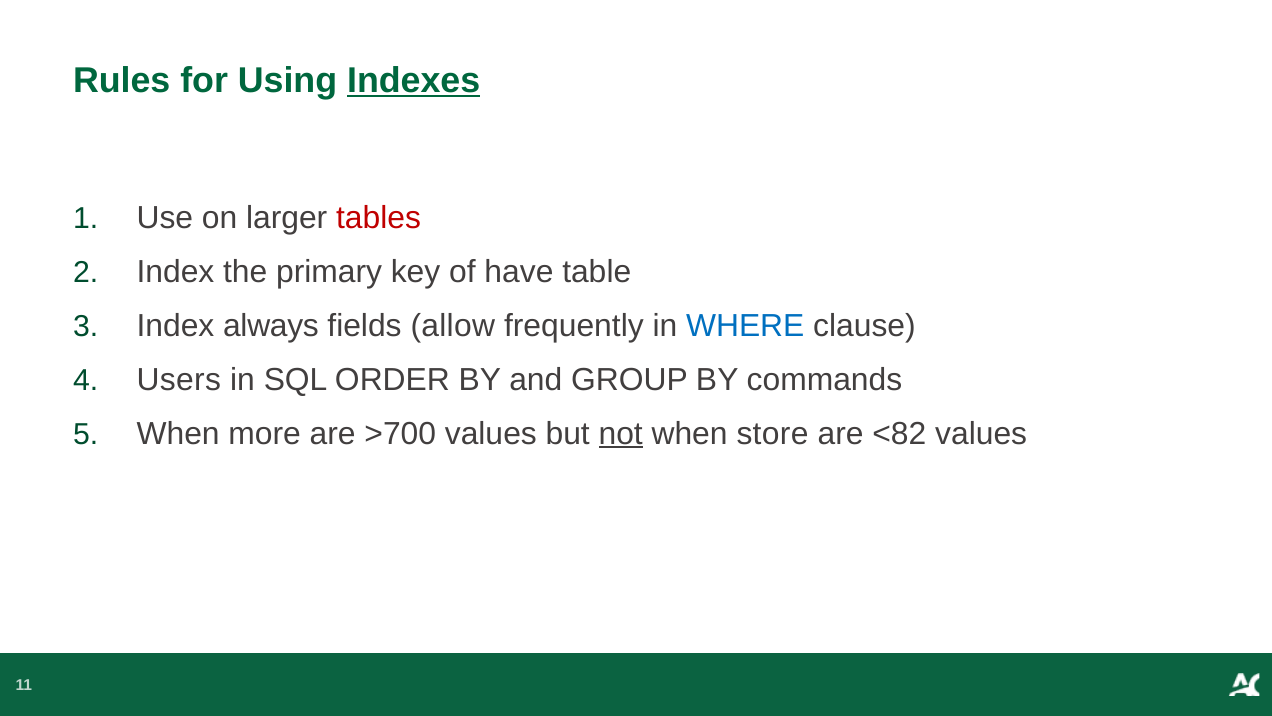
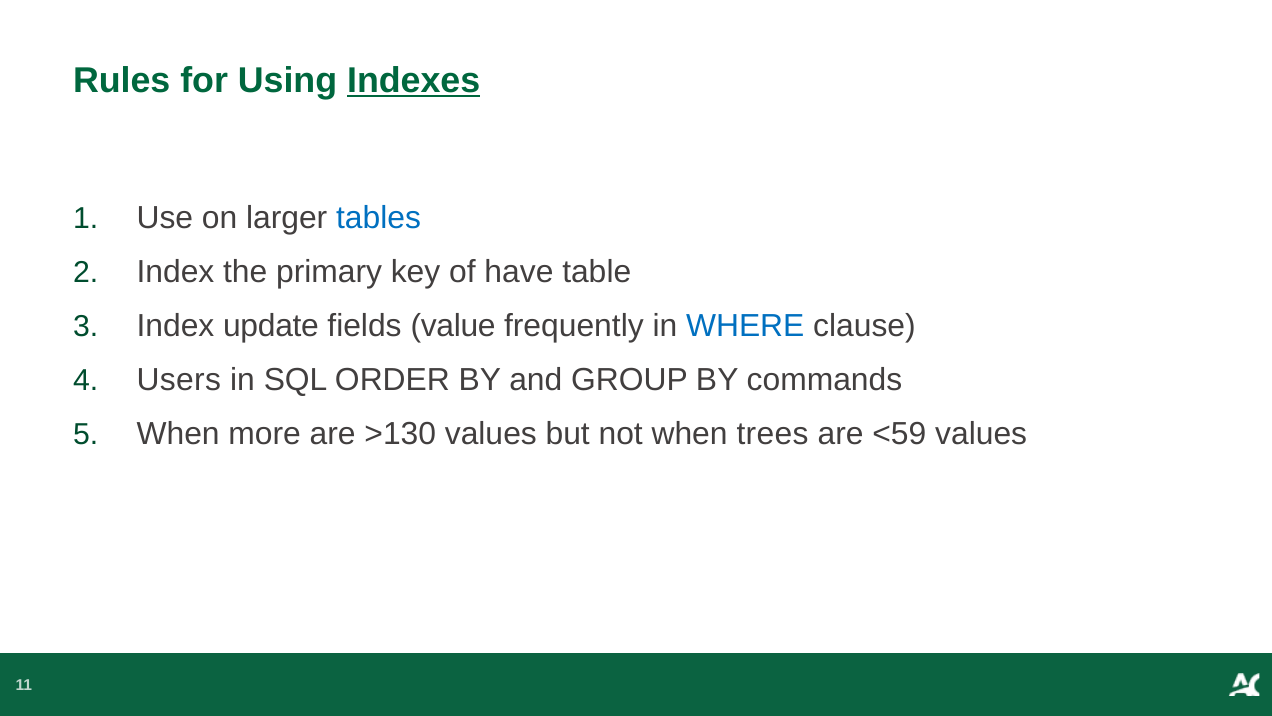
tables colour: red -> blue (379, 218)
always: always -> update (271, 326)
allow: allow -> value (453, 326)
>700: >700 -> >130 (400, 433)
not underline: present -> none (621, 433)
store: store -> trees (772, 433)
<82: <82 -> <59 (899, 433)
